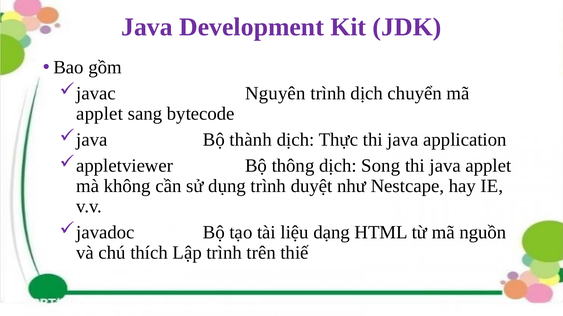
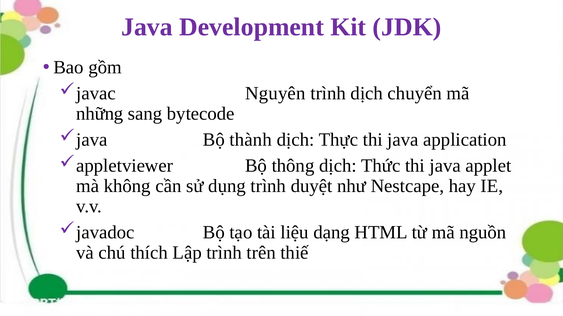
applet: applet -> những (100, 114)
Song: Song -> Thức (381, 166)
